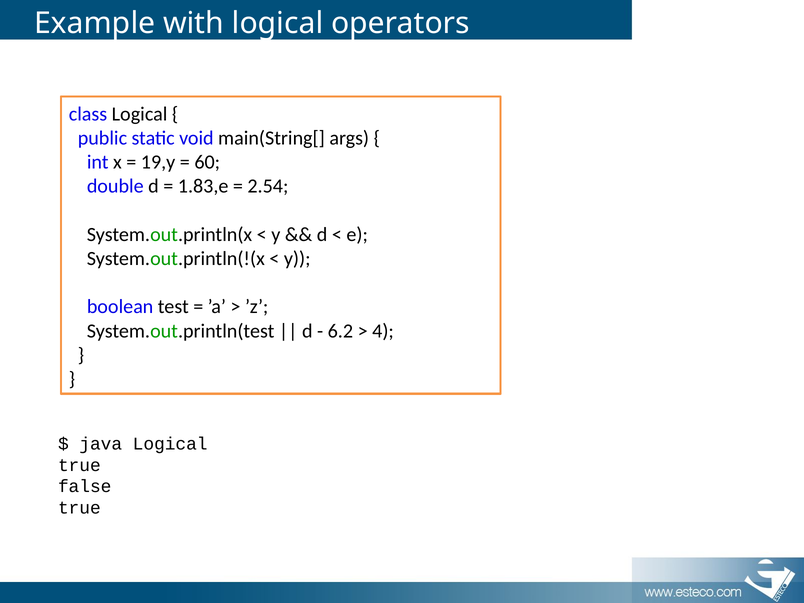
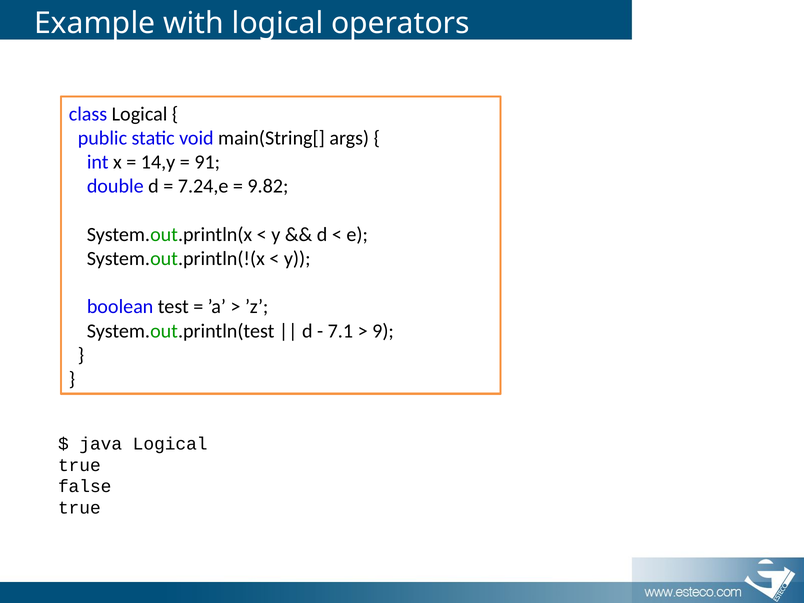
19,y: 19,y -> 14,y (158, 162)
60: 60 -> 91 (207, 162)
1.83,e: 1.83,e -> 7.24,e (203, 186)
2.54: 2.54 -> 9.82 (268, 186)
6.2: 6.2 -> 7.1 (340, 331)
4: 4 -> 9 (383, 331)
